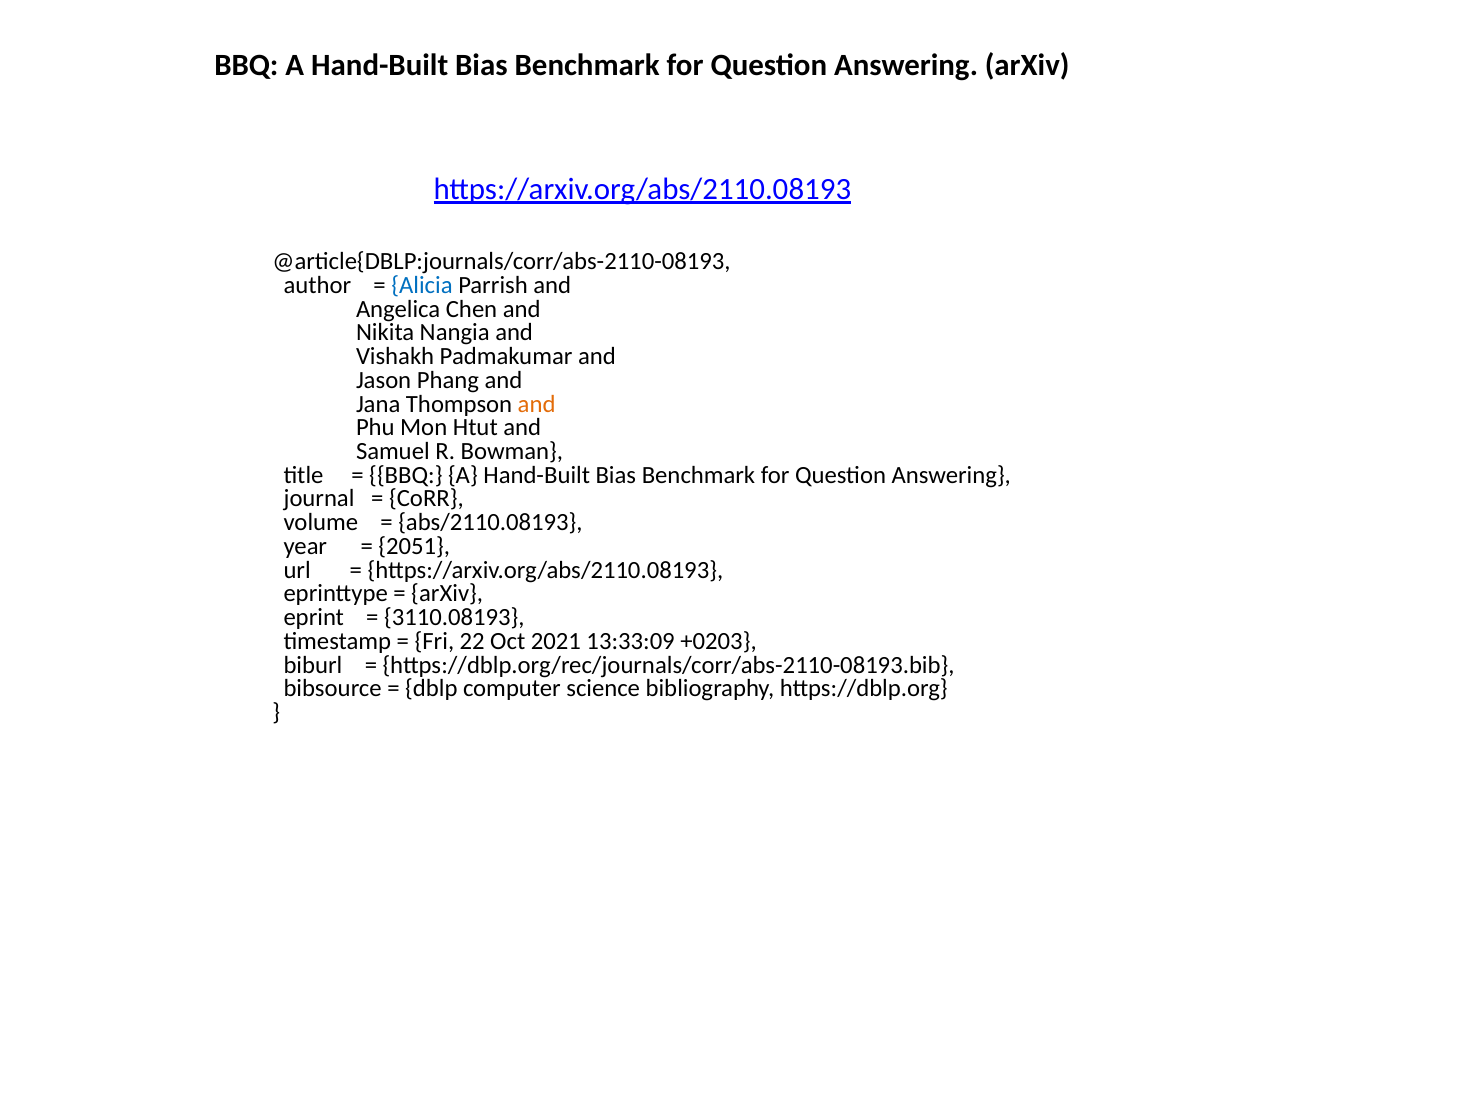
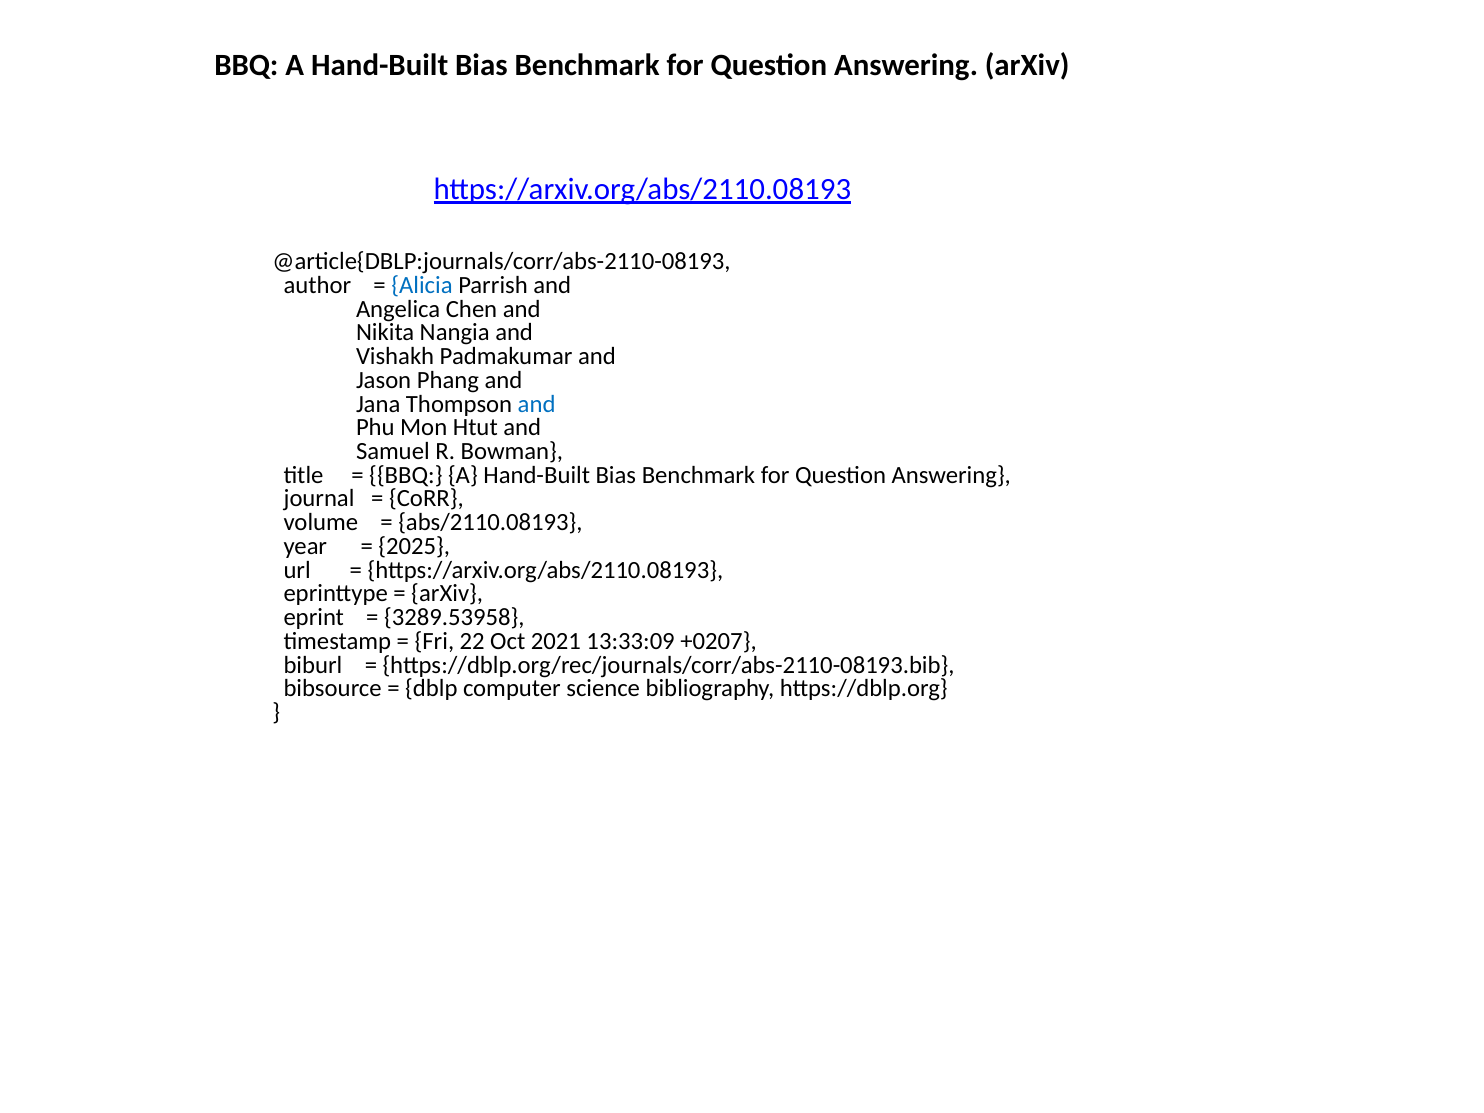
and colour: orange -> blue (537, 404)
2051: 2051 -> 2025 (414, 546)
3110.08193: 3110.08193 -> 3289.53958 (454, 617)
+0203: +0203 -> +0207 (719, 641)
